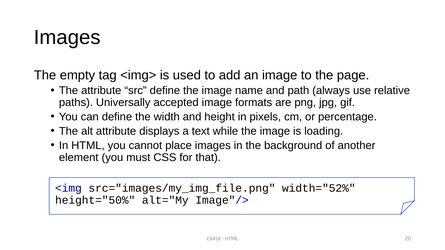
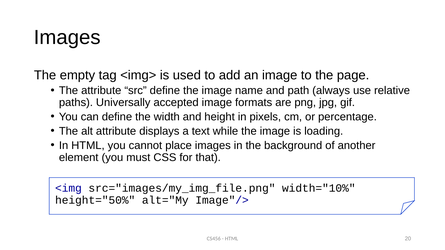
width="52%: width="52% -> width="10% (319, 188)
